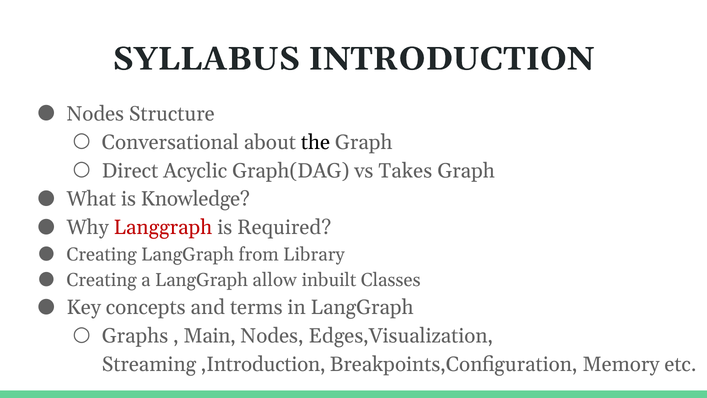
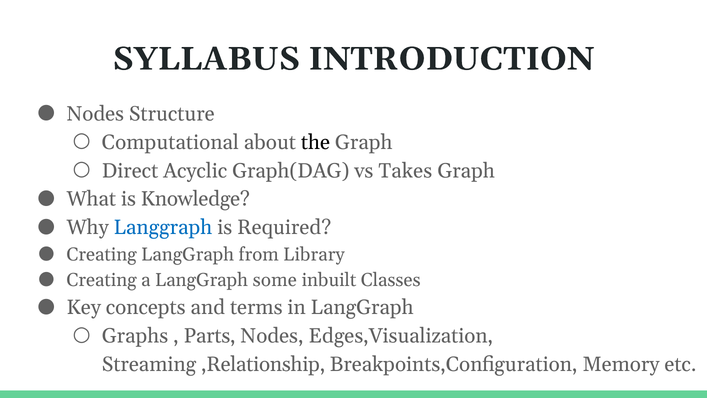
Conversational: Conversational -> Computational (170, 142)
Langgraph colour: red -> blue (163, 227)
allow: allow -> some (275, 280)
Main: Main -> Parts (210, 336)
,Introduction: ,Introduction -> ,Relationship (263, 364)
